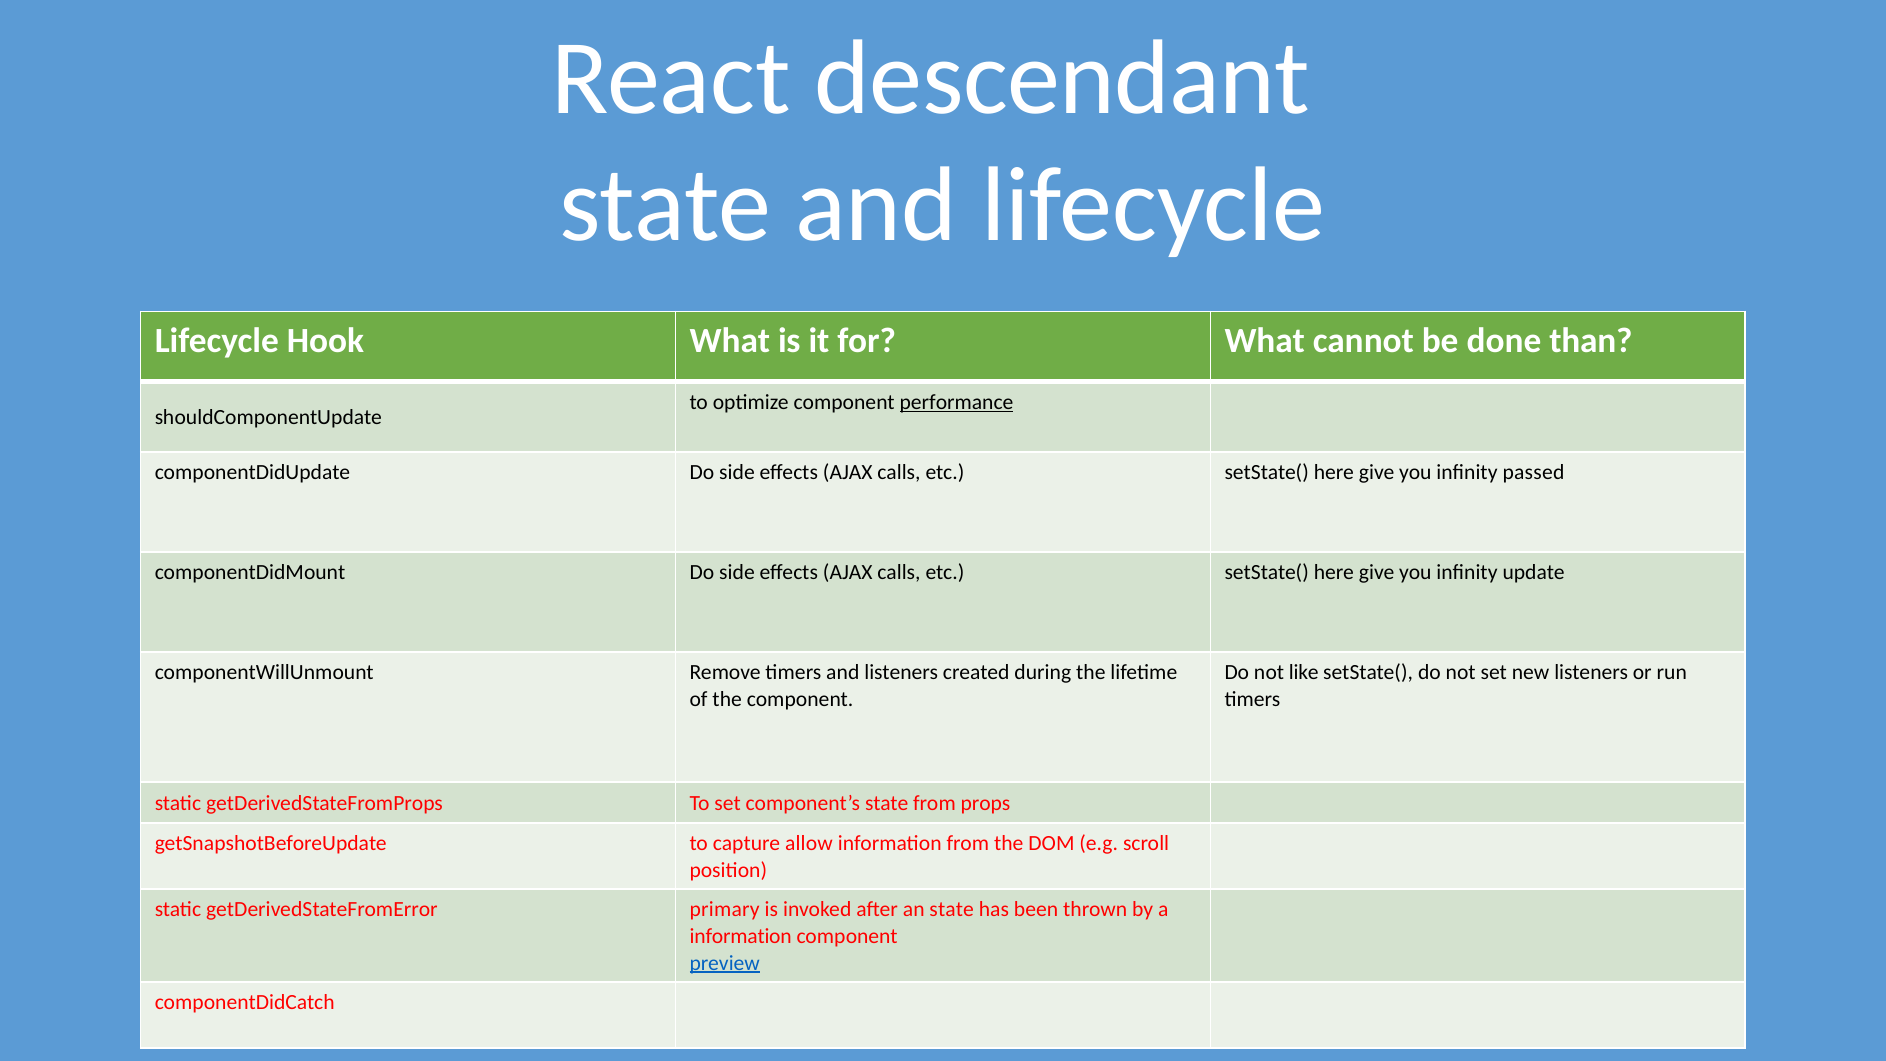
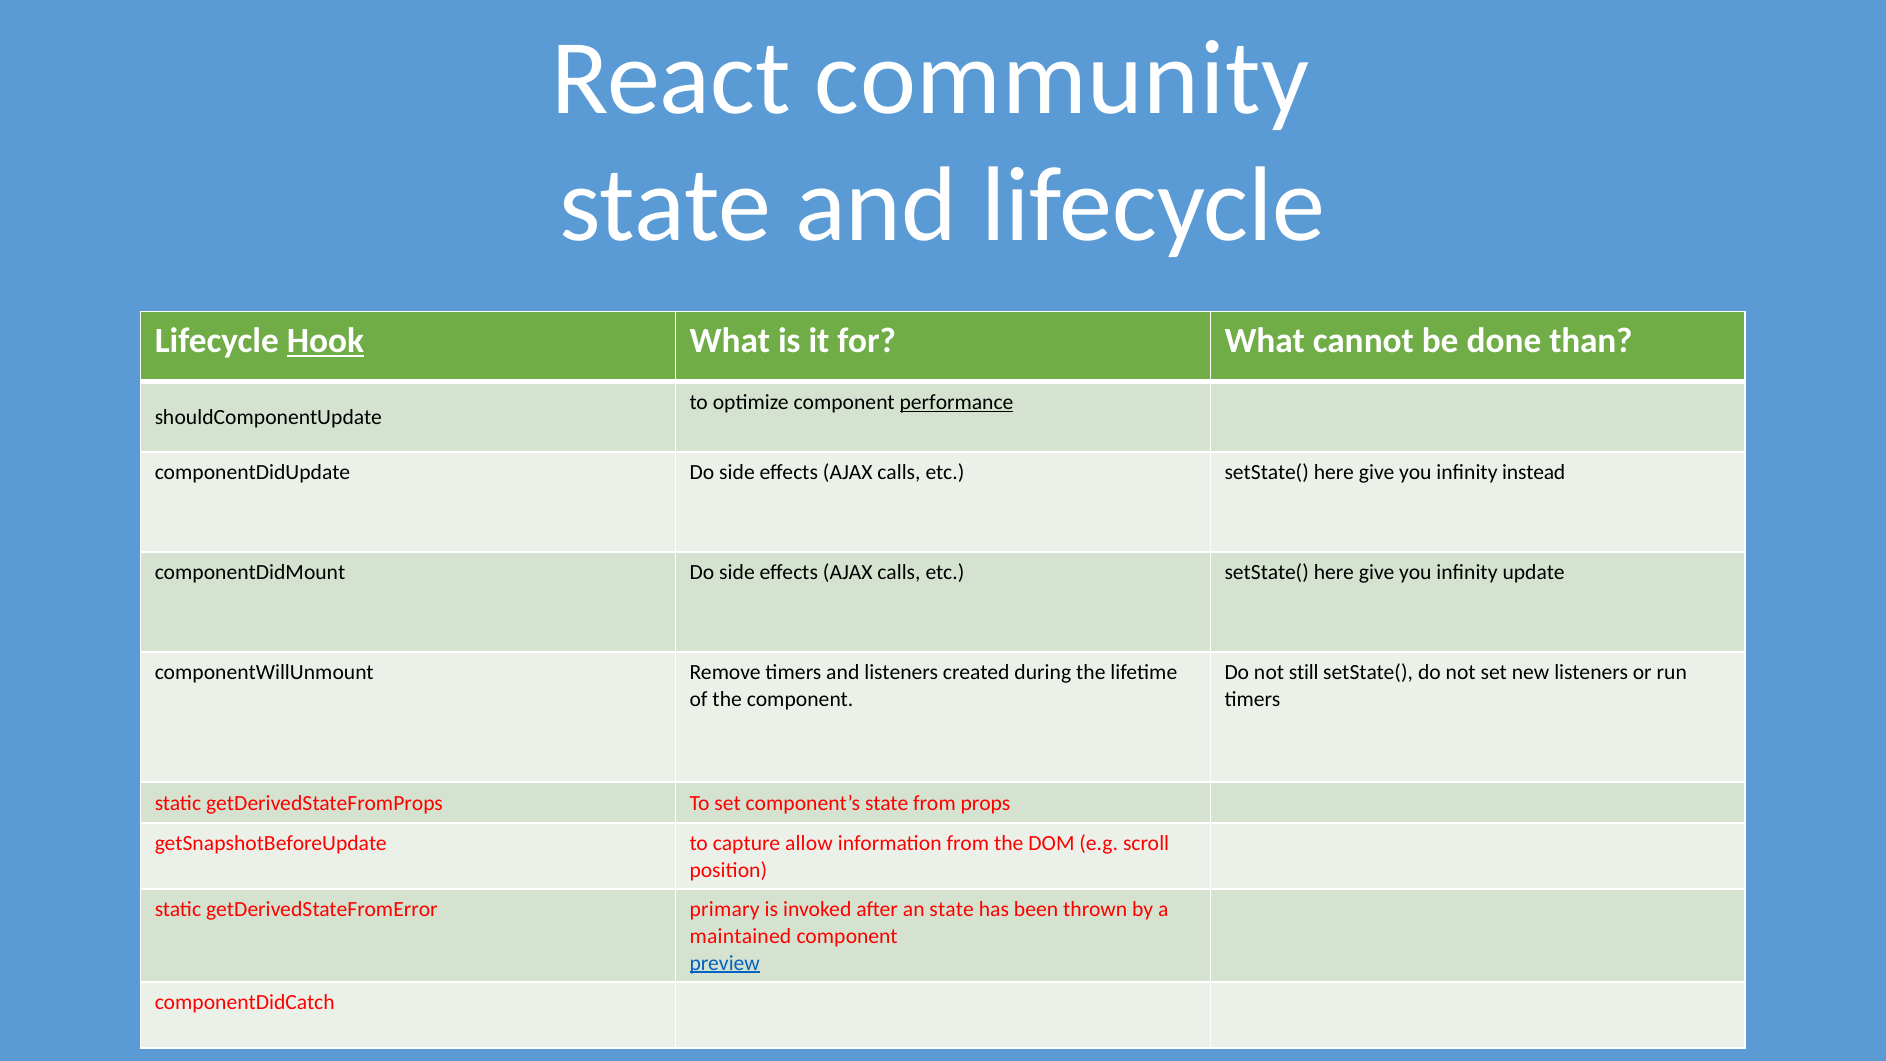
descendant: descendant -> community (1062, 78)
Hook underline: none -> present (325, 341)
passed: passed -> instead (1534, 472)
like: like -> still (1304, 673)
information: information -> maintained (740, 936)
